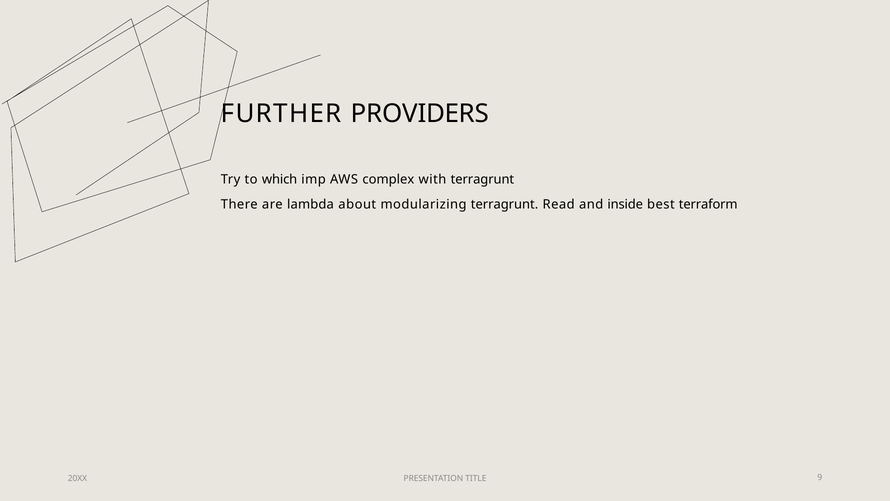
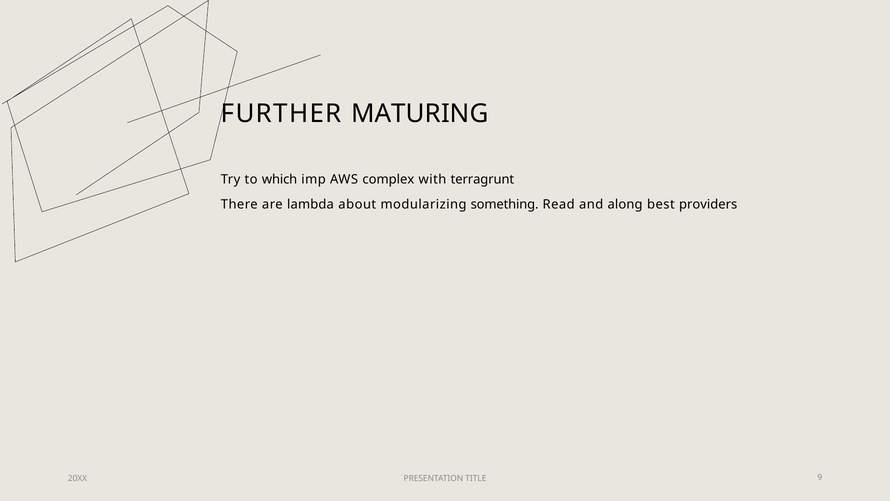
PROVIDERS: PROVIDERS -> MATURING (420, 113)
modularizing terragrunt: terragrunt -> something (505, 204)
inside: inside -> along (625, 204)
terraform: terraform -> providers (708, 204)
